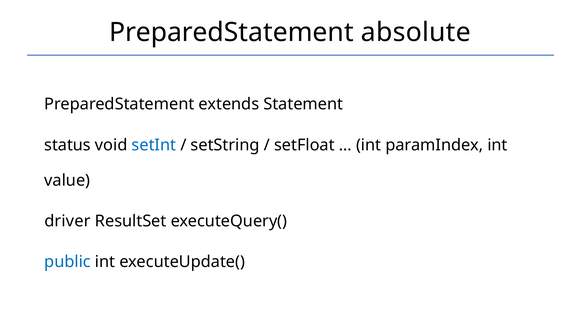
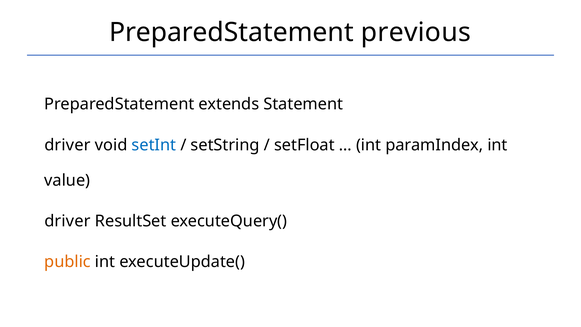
absolute: absolute -> previous (416, 32)
status: status -> driver (67, 145)
public colour: blue -> orange (68, 262)
